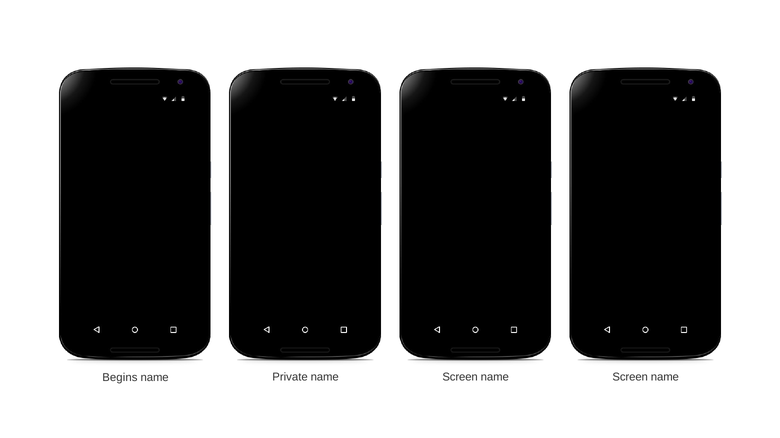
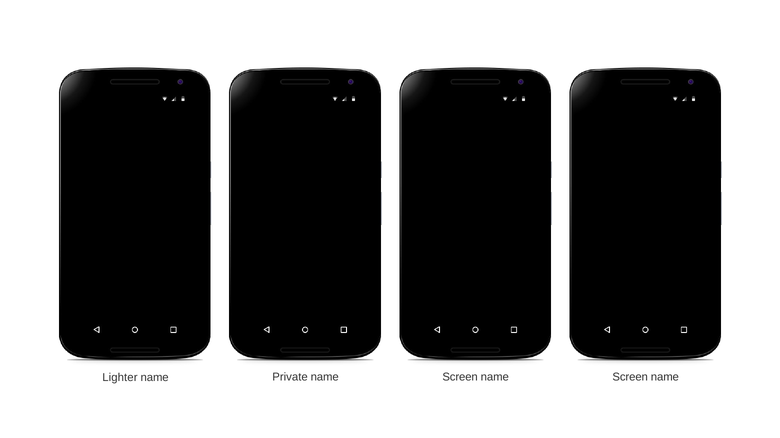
Begins: Begins -> Lighter (120, 377)
